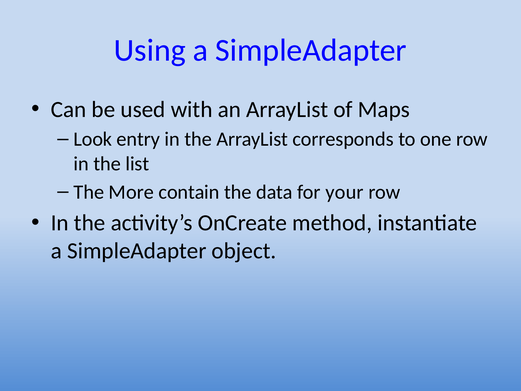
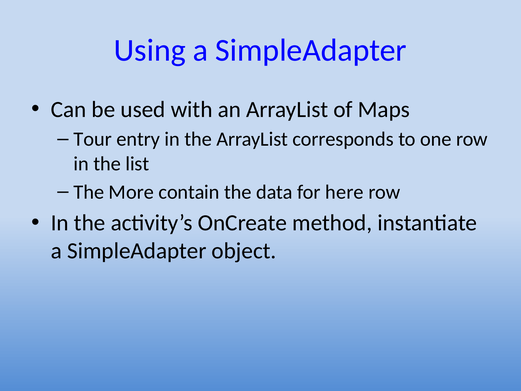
Look: Look -> Tour (93, 139)
your: your -> here (344, 192)
